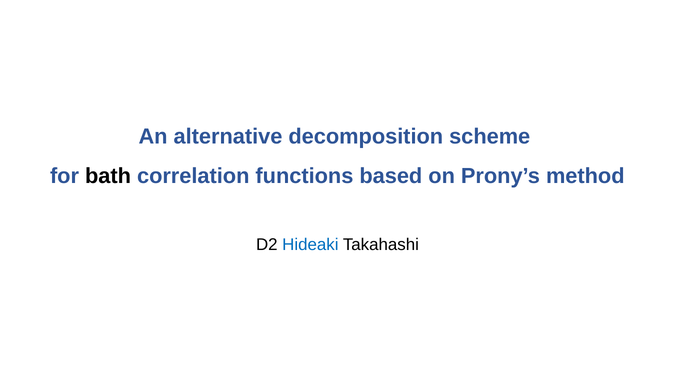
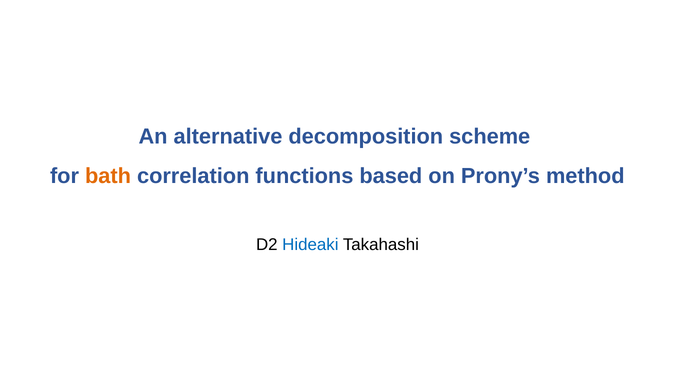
bath colour: black -> orange (108, 176)
